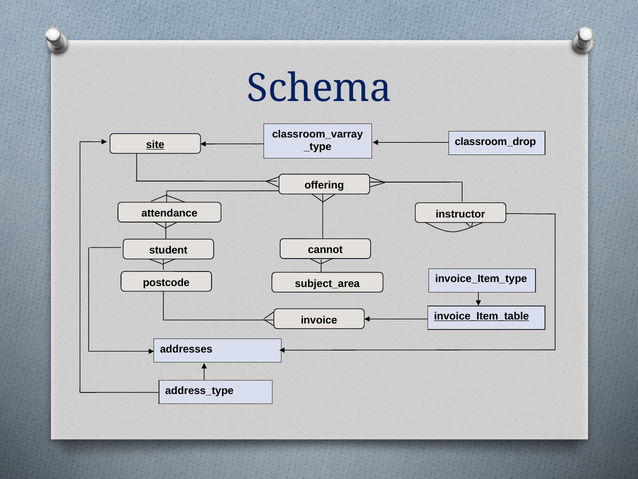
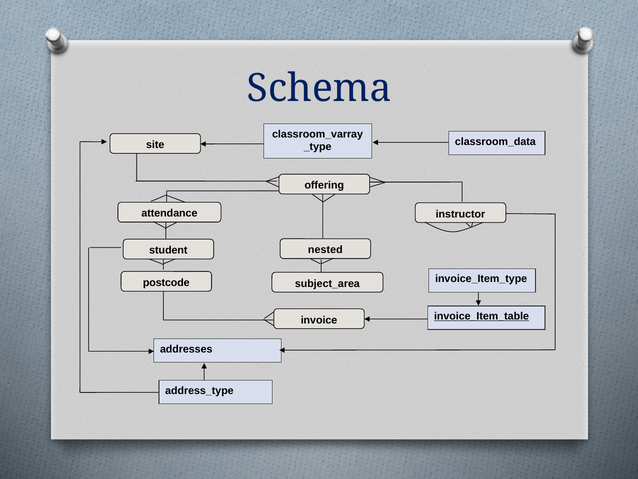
classroom_drop: classroom_drop -> classroom_data (495, 141)
site underline: present -> none (155, 145)
cannot: cannot -> nested (325, 250)
